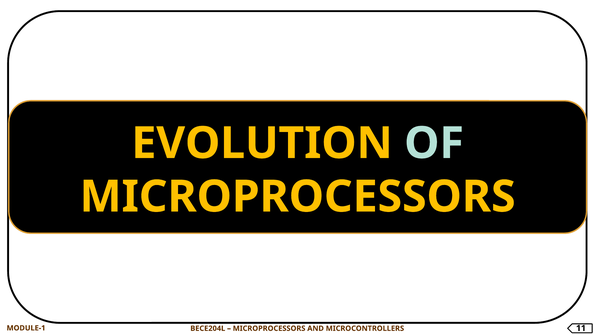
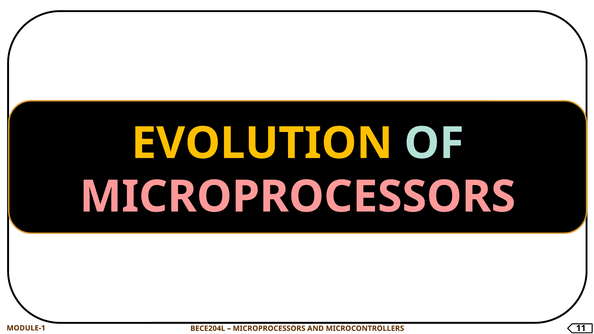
MICROPROCESSORS colour: yellow -> pink (298, 197)
